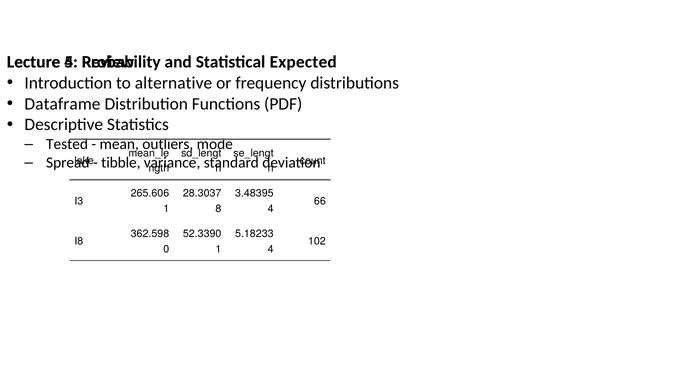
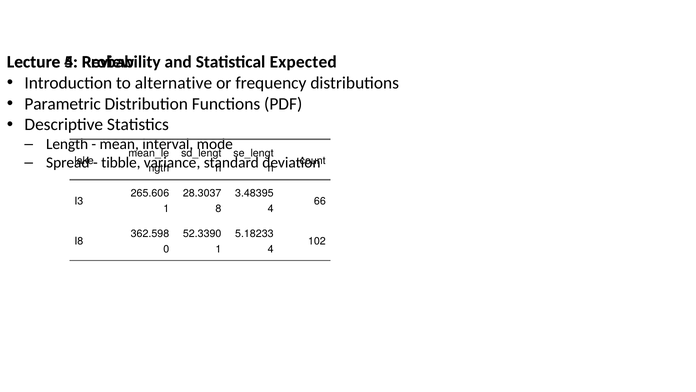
Dataframe: Dataframe -> Parametric (63, 104)
Tested: Tested -> Length (67, 144)
outliers: outliers -> interval (168, 144)
